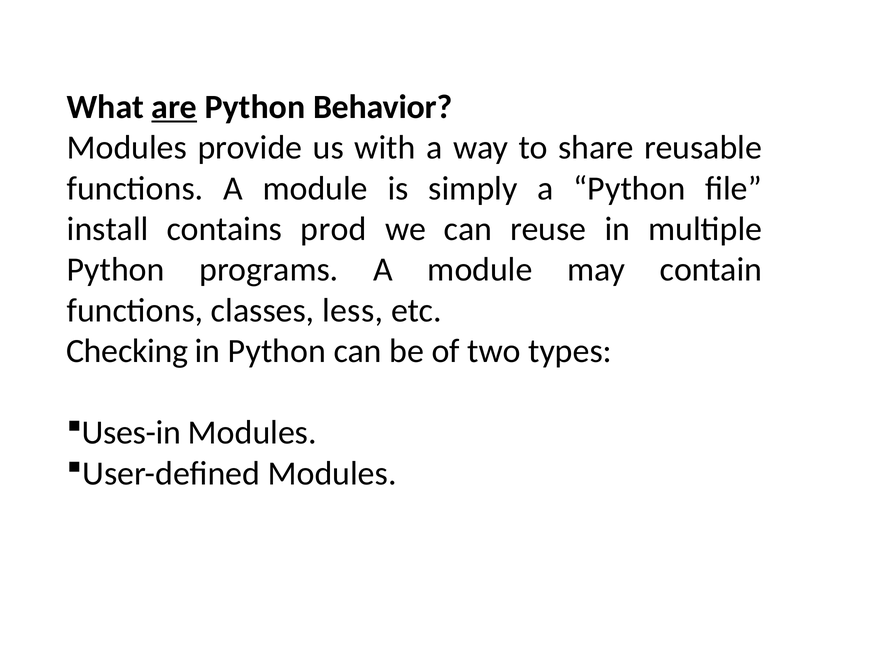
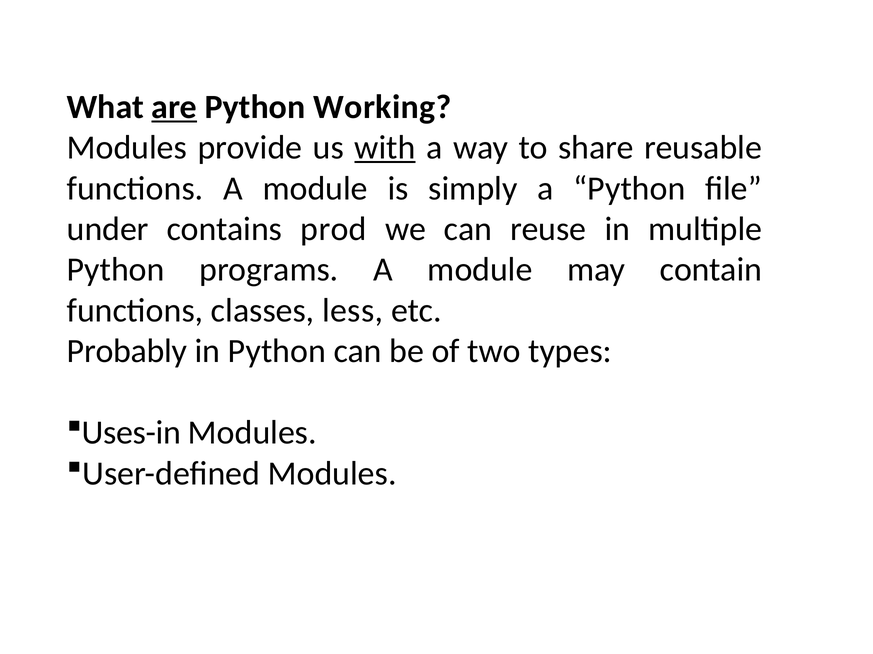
Behavior: Behavior -> Working (382, 107)
with underline: none -> present (385, 148)
install: install -> under (108, 229)
Checking: Checking -> Probably (127, 352)
